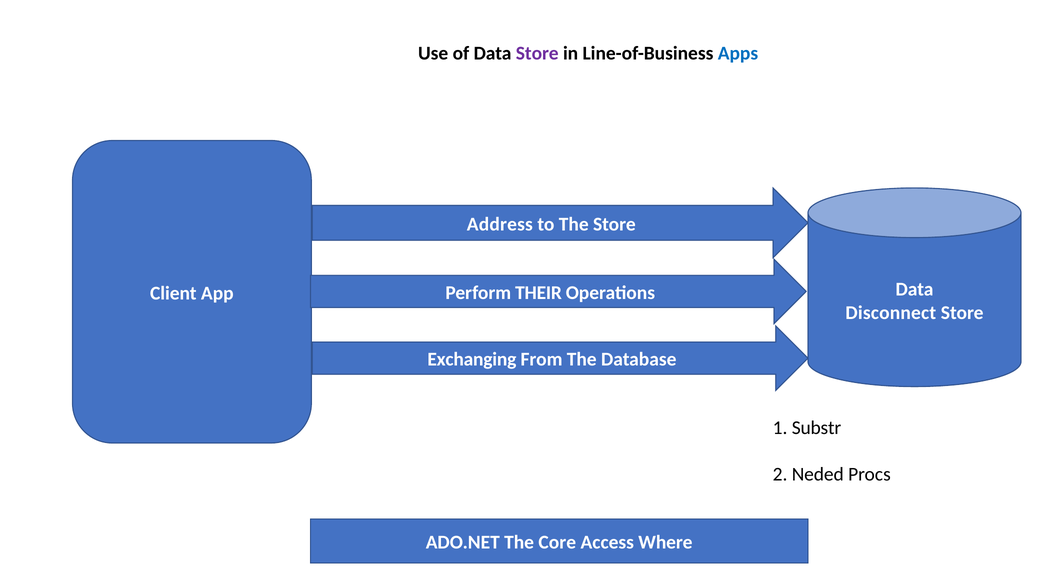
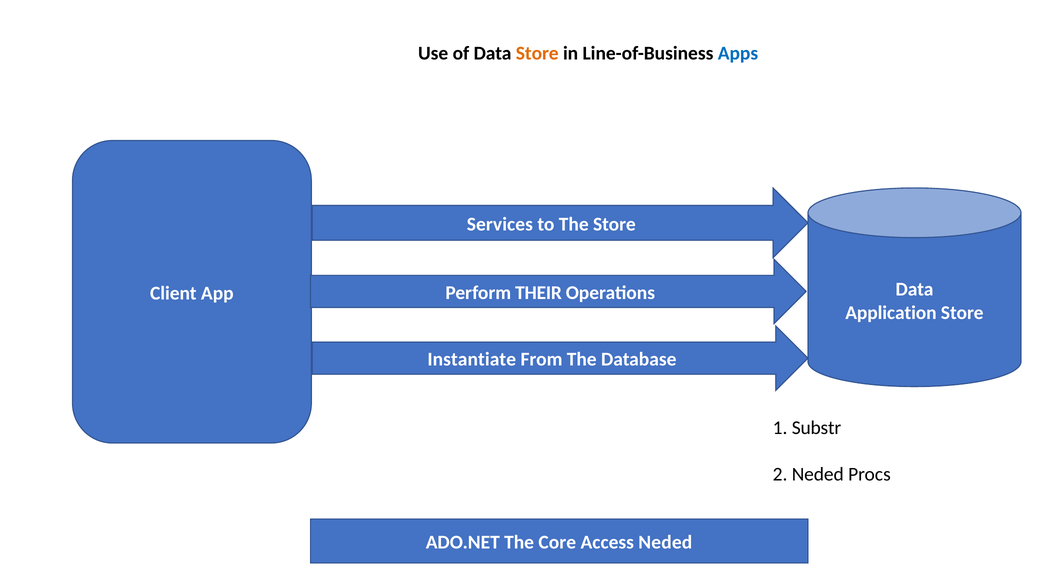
Store colour: purple -> orange (537, 54)
Address: Address -> Services (500, 224)
Disconnect: Disconnect -> Application (891, 313)
Exchanging: Exchanging -> Instantiate (472, 359)
Access Where: Where -> Neded (665, 542)
